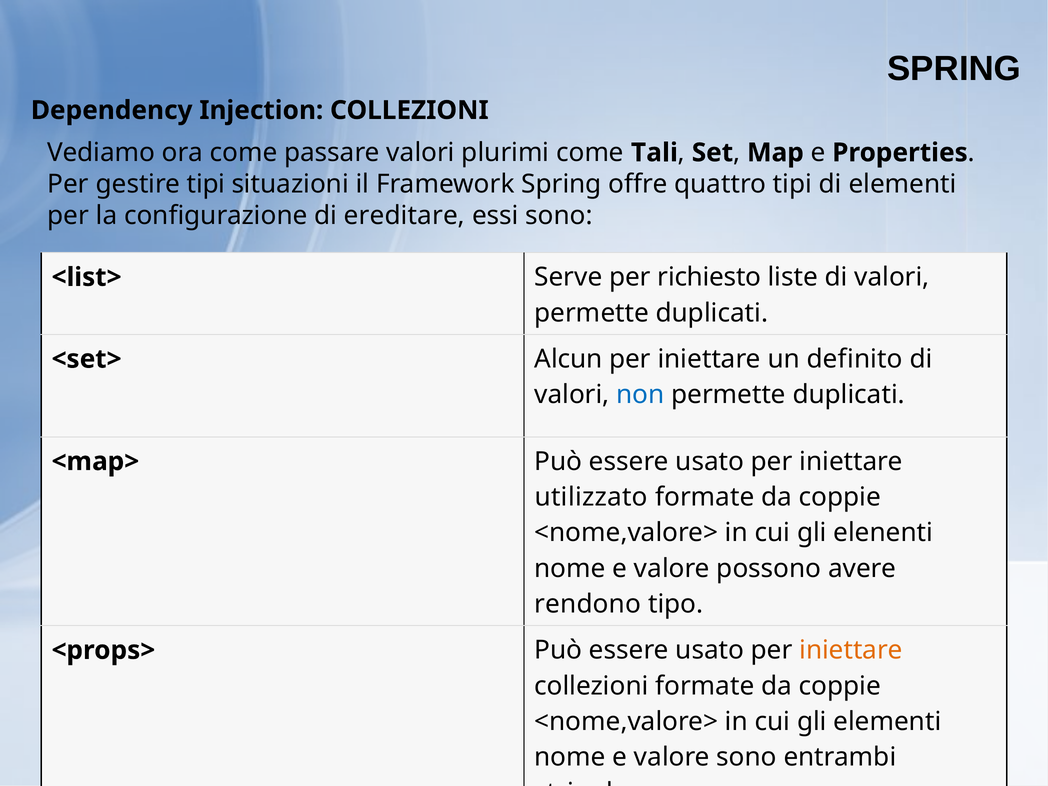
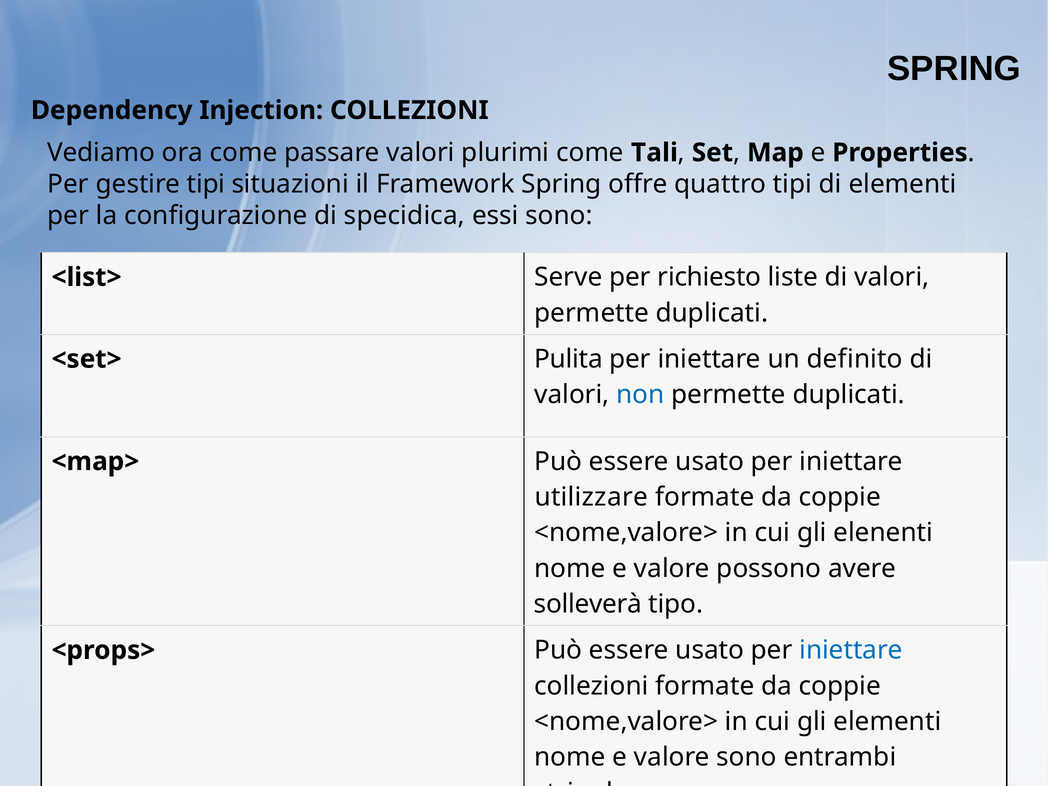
ereditare: ereditare -> specidica (404, 216)
Alcun: Alcun -> Pulita (568, 359)
utilizzato: utilizzato -> utilizzare (591, 497)
rendono: rendono -> solleverà (588, 604)
iniettare colour: orange -> blue (851, 650)
